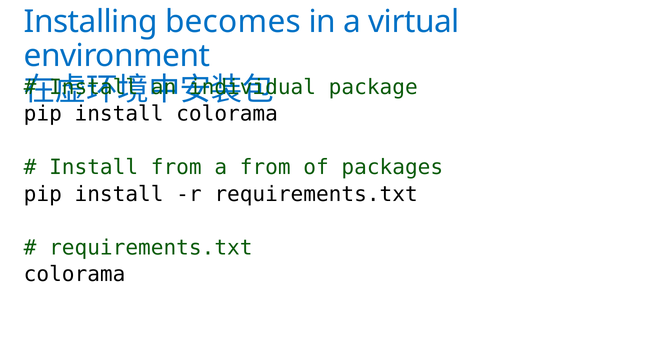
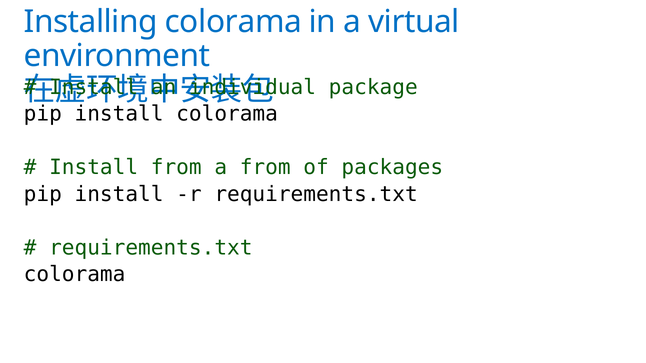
Installing becomes: becomes -> colorama (233, 22)
